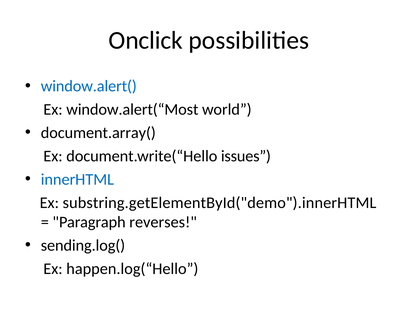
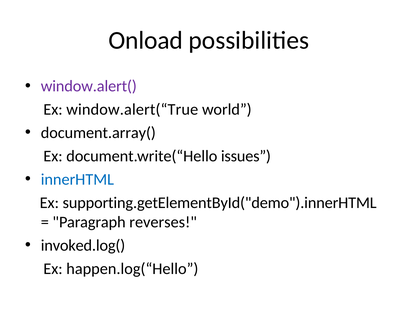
Onclick: Onclick -> Onload (146, 40)
window.alert( colour: blue -> purple (89, 86)
window.alert(“Most: window.alert(“Most -> window.alert(“True (132, 109)
substring.getElementById("demo").innerHTML: substring.getElementById("demo").innerHTML -> supporting.getElementById("demo").innerHTML (220, 202)
sending.log(: sending.log( -> invoked.log( (83, 245)
